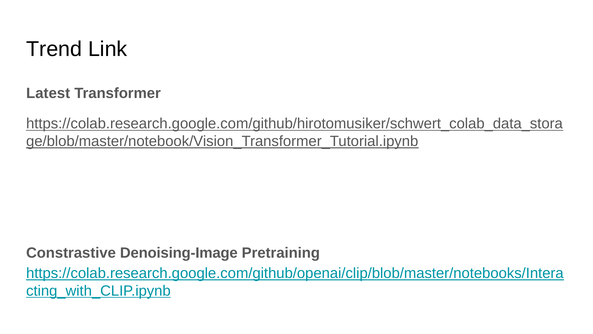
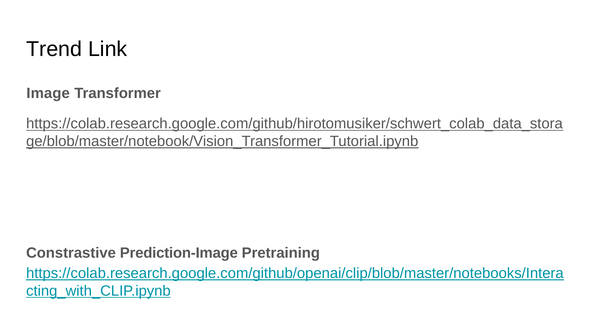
Latest: Latest -> Image (48, 93)
Denoising-Image: Denoising-Image -> Prediction-Image (179, 253)
